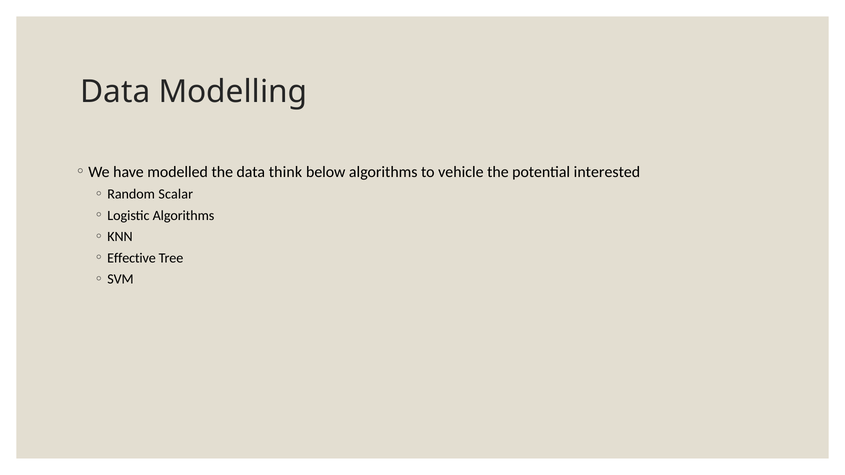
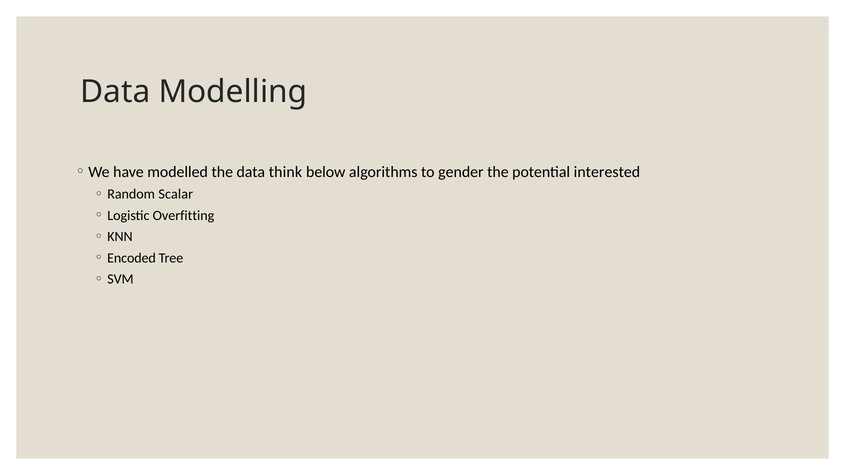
vehicle: vehicle -> gender (461, 172)
Logistic Algorithms: Algorithms -> Overfitting (183, 216)
Effective: Effective -> Encoded (132, 258)
